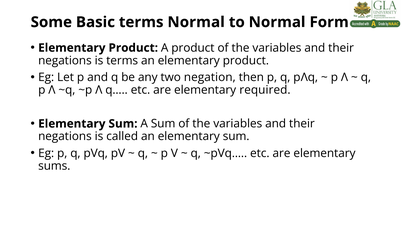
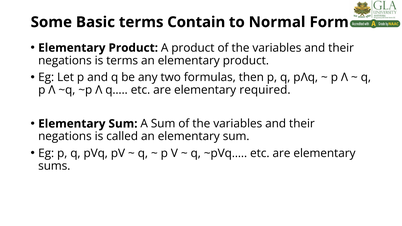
terms Normal: Normal -> Contain (196, 22)
negation: negation -> formulas (210, 77)
